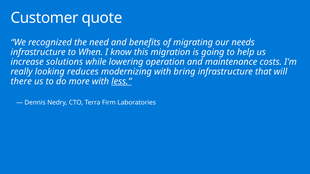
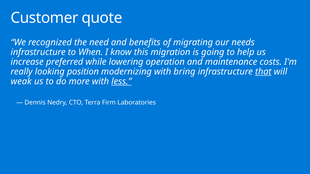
solutions: solutions -> preferred (65, 62)
reduces: reduces -> position (83, 72)
that underline: none -> present (263, 72)
there: there -> weak (21, 81)
